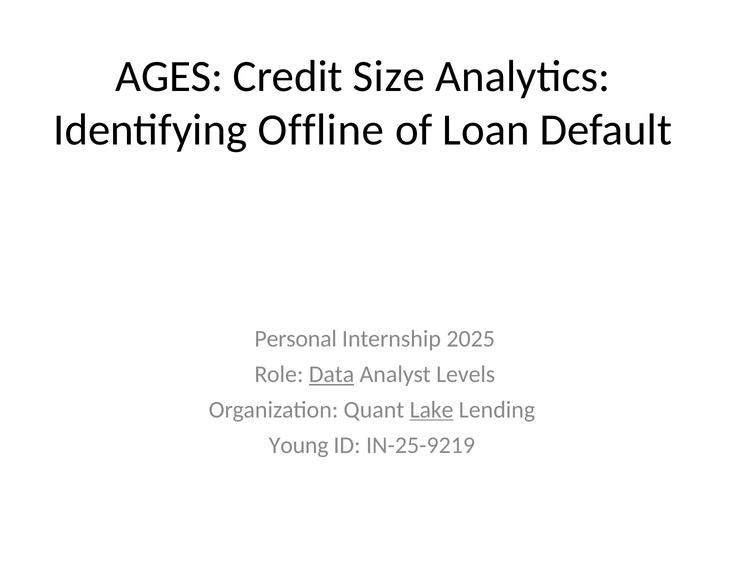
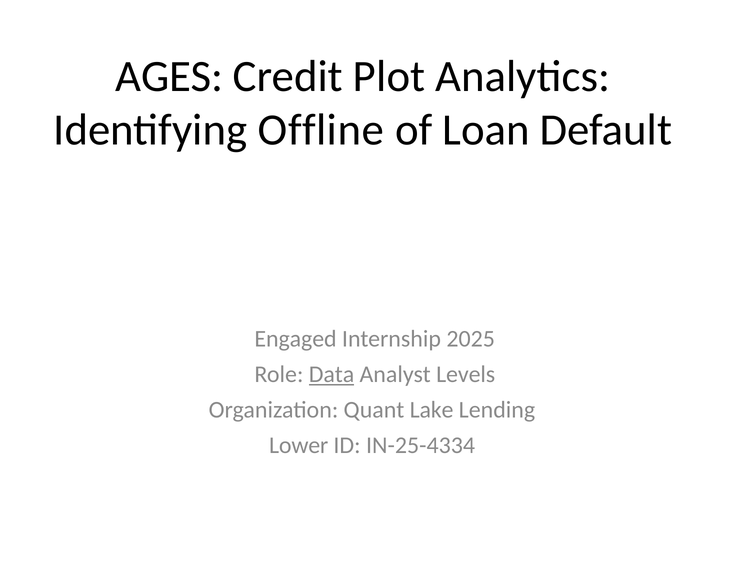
Size: Size -> Plot (389, 76)
Personal: Personal -> Engaged (296, 339)
Lake underline: present -> none (432, 409)
Young: Young -> Lower (299, 445)
IN-25-9219: IN-25-9219 -> IN-25-4334 (421, 445)
